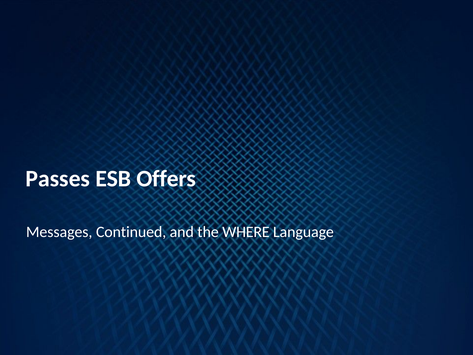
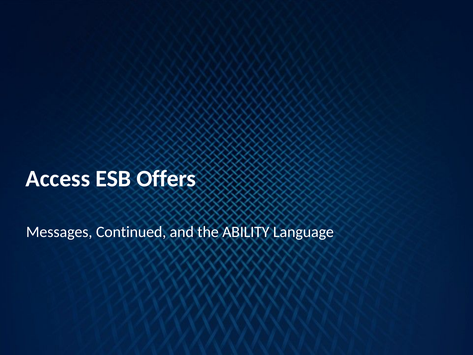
Passes: Passes -> Access (58, 179)
WHERE: WHERE -> ABILITY (246, 232)
